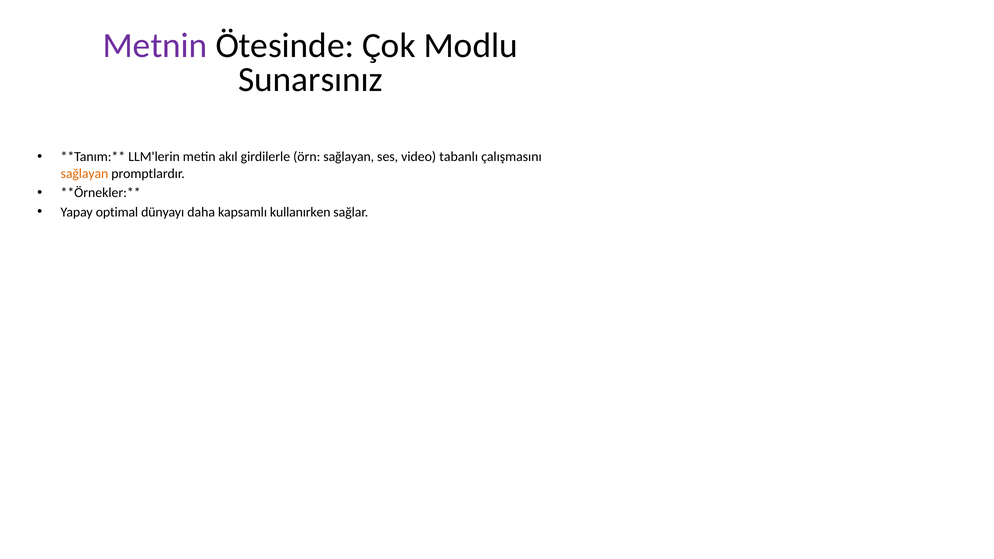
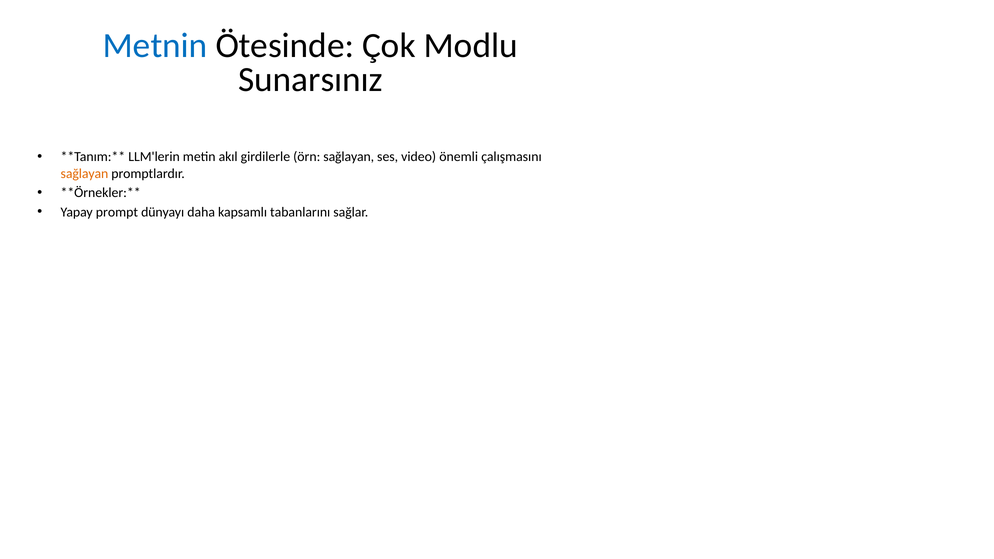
Metnin colour: purple -> blue (155, 46)
tabanlı: tabanlı -> önemli (459, 157)
optimal: optimal -> prompt (117, 212)
kullanırken: kullanırken -> tabanlarını (300, 212)
